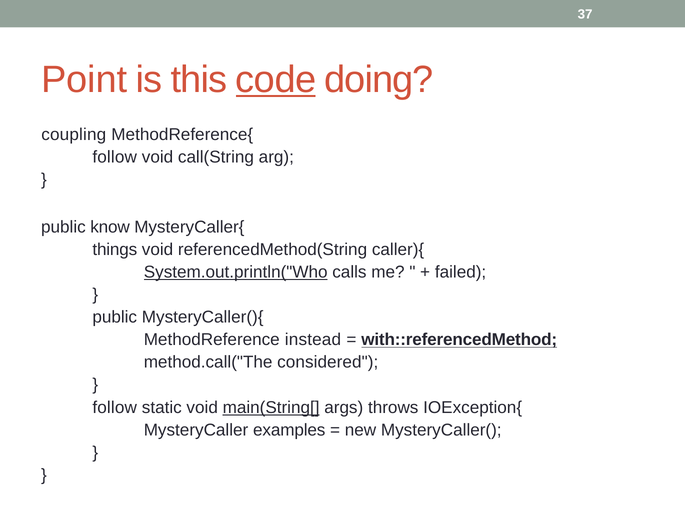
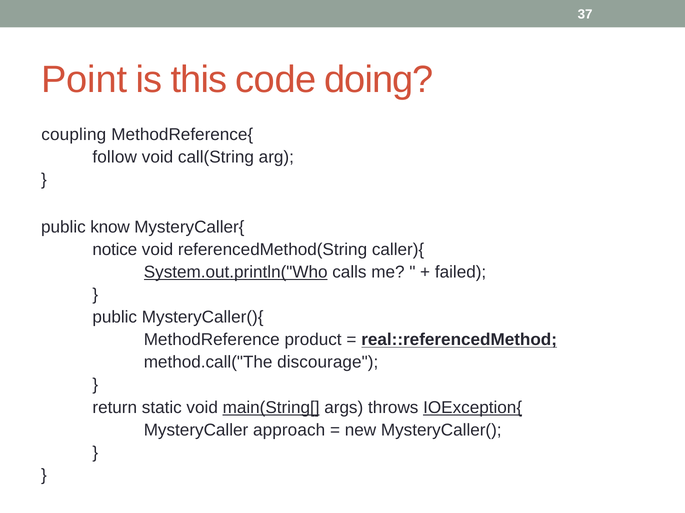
code underline: present -> none (276, 80)
things: things -> notice (115, 250)
instead: instead -> product (313, 340)
with::referencedMethod: with::referencedMethod -> real::referencedMethod (459, 340)
considered: considered -> discourage (328, 363)
follow: follow -> return (115, 408)
IOException{ underline: none -> present (473, 408)
examples: examples -> approach (289, 431)
